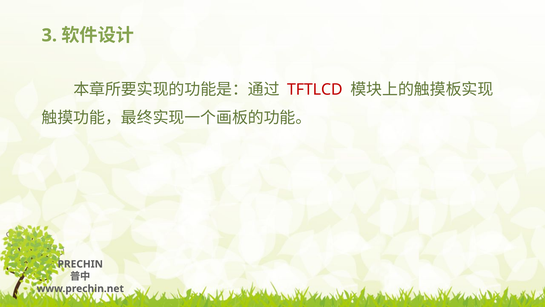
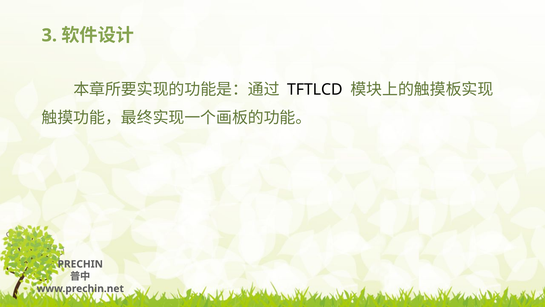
TFTLCD colour: red -> black (315, 89)
